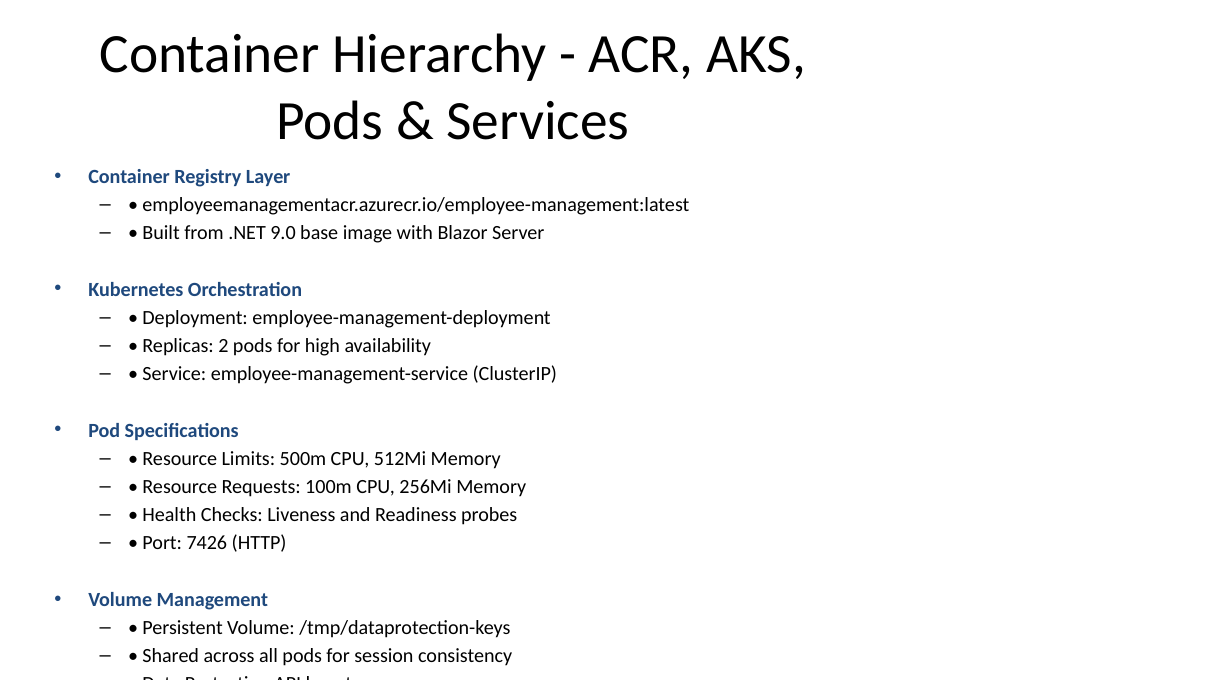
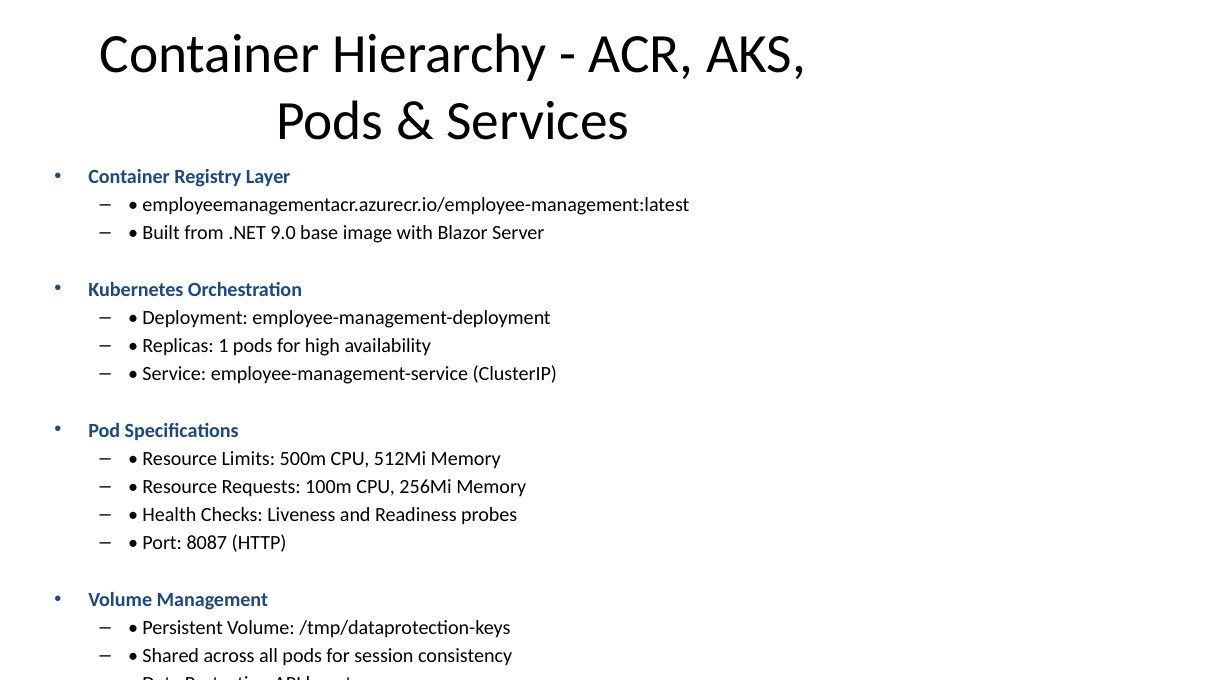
2: 2 -> 1 (223, 346)
7426: 7426 -> 8087 (207, 543)
